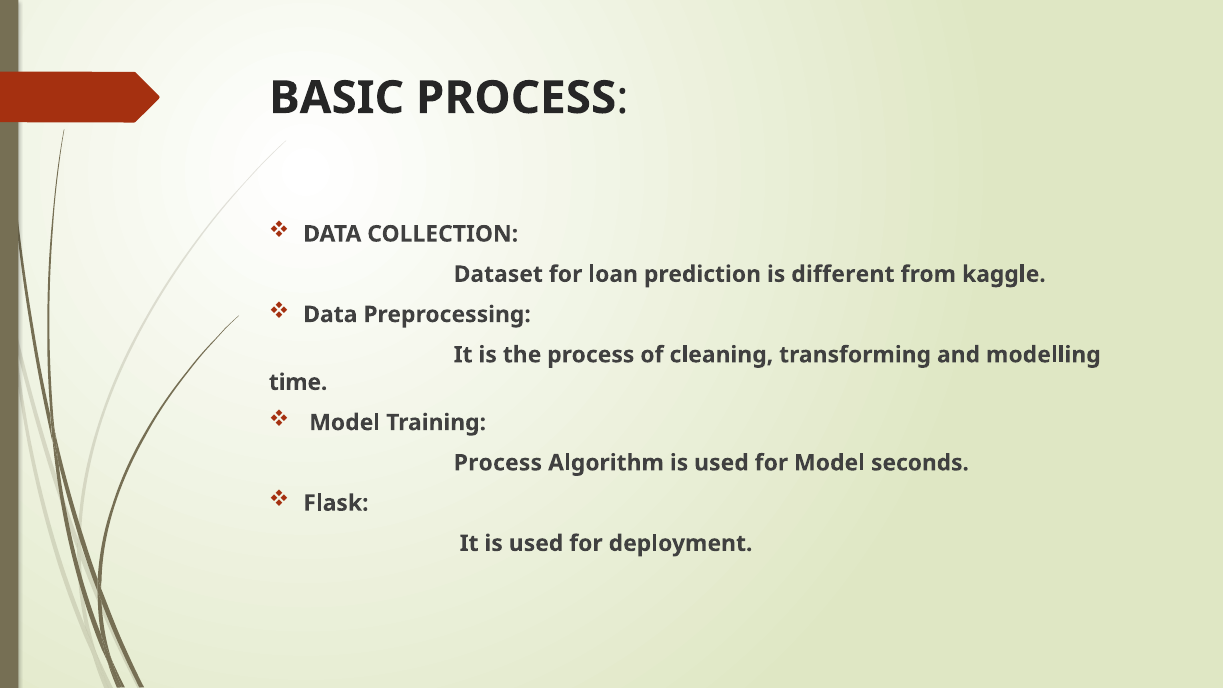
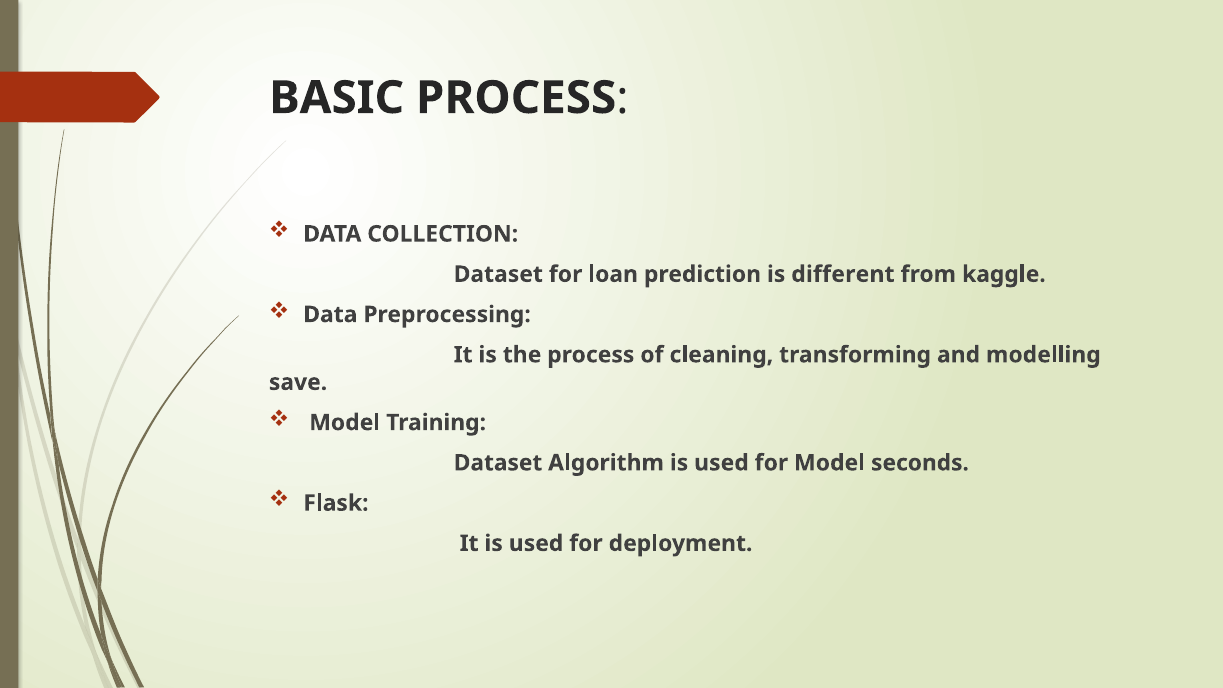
time: time -> save (298, 382)
Process: Process -> Dataset (498, 463)
